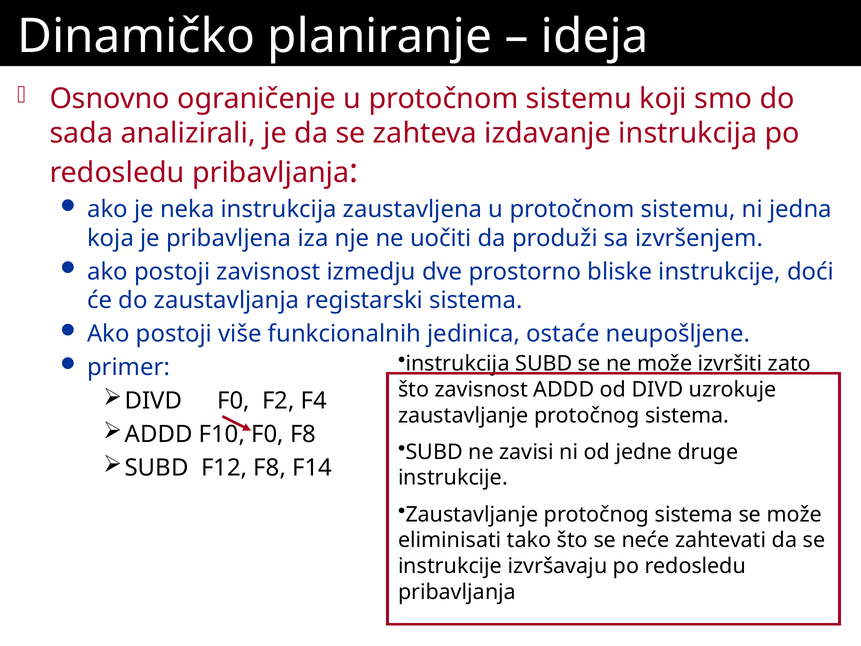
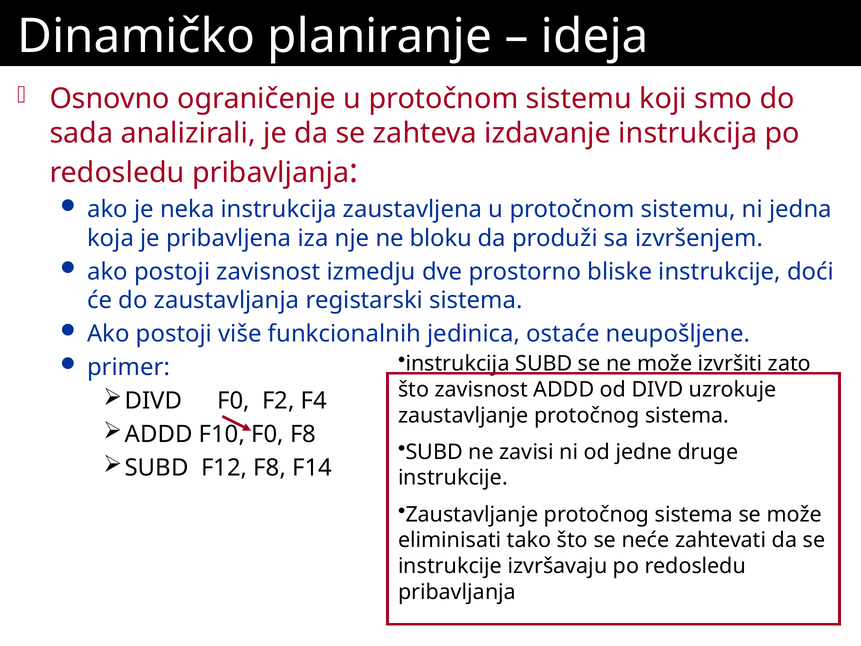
uočiti: uočiti -> bloku (441, 238)
